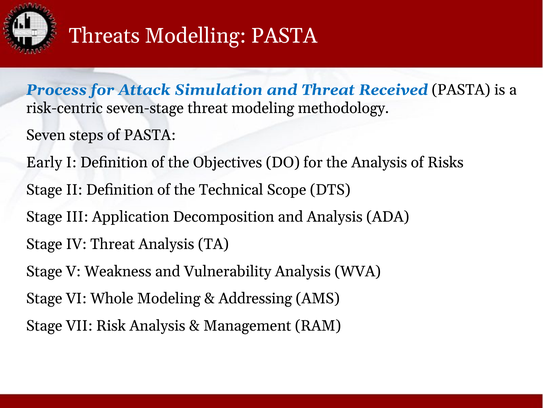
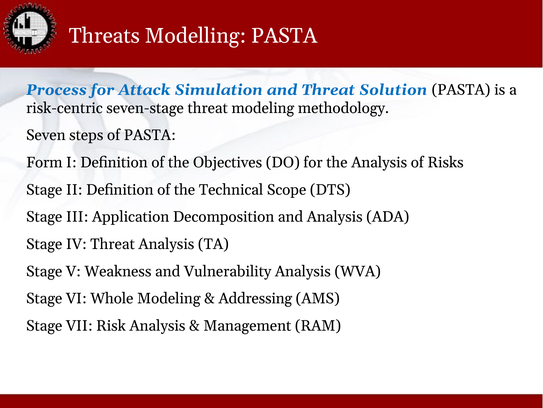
Received: Received -> Solution (393, 90)
Early: Early -> Form (44, 162)
